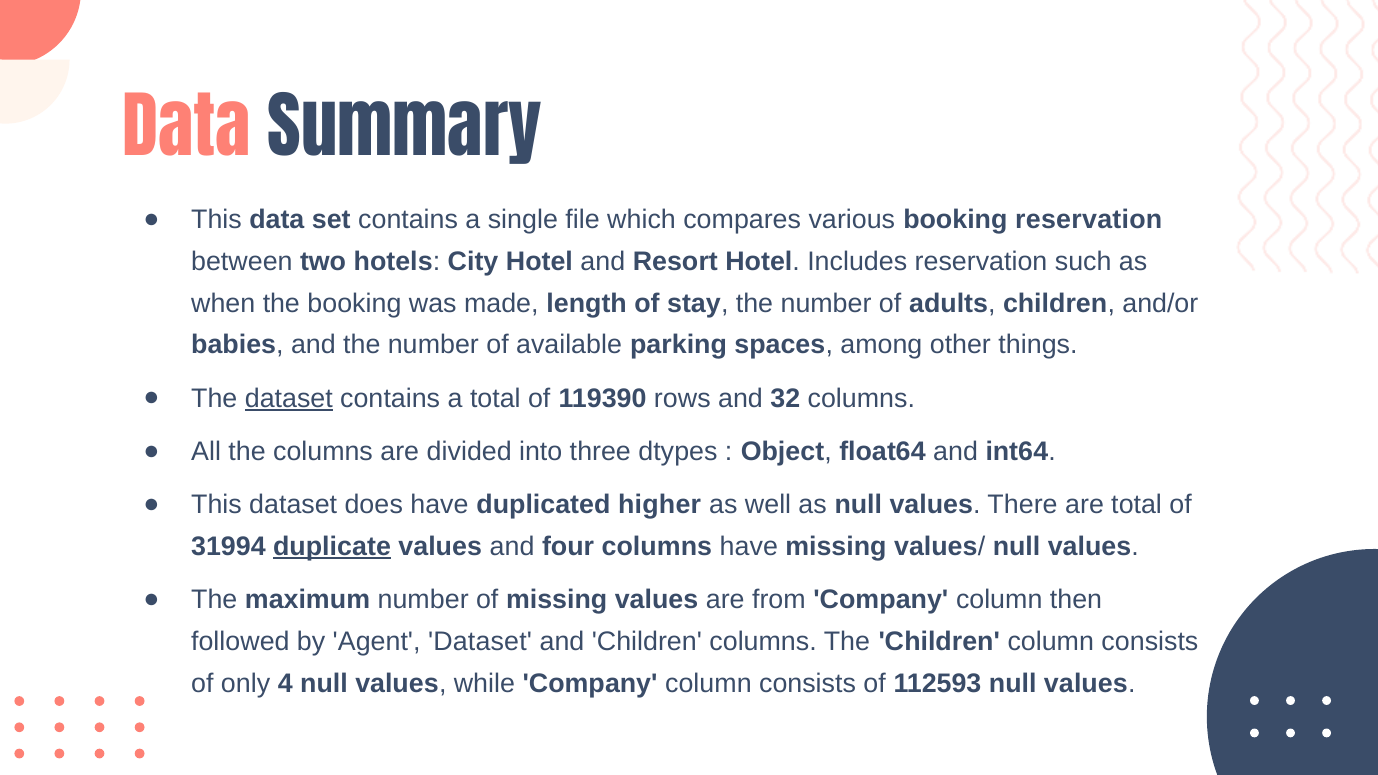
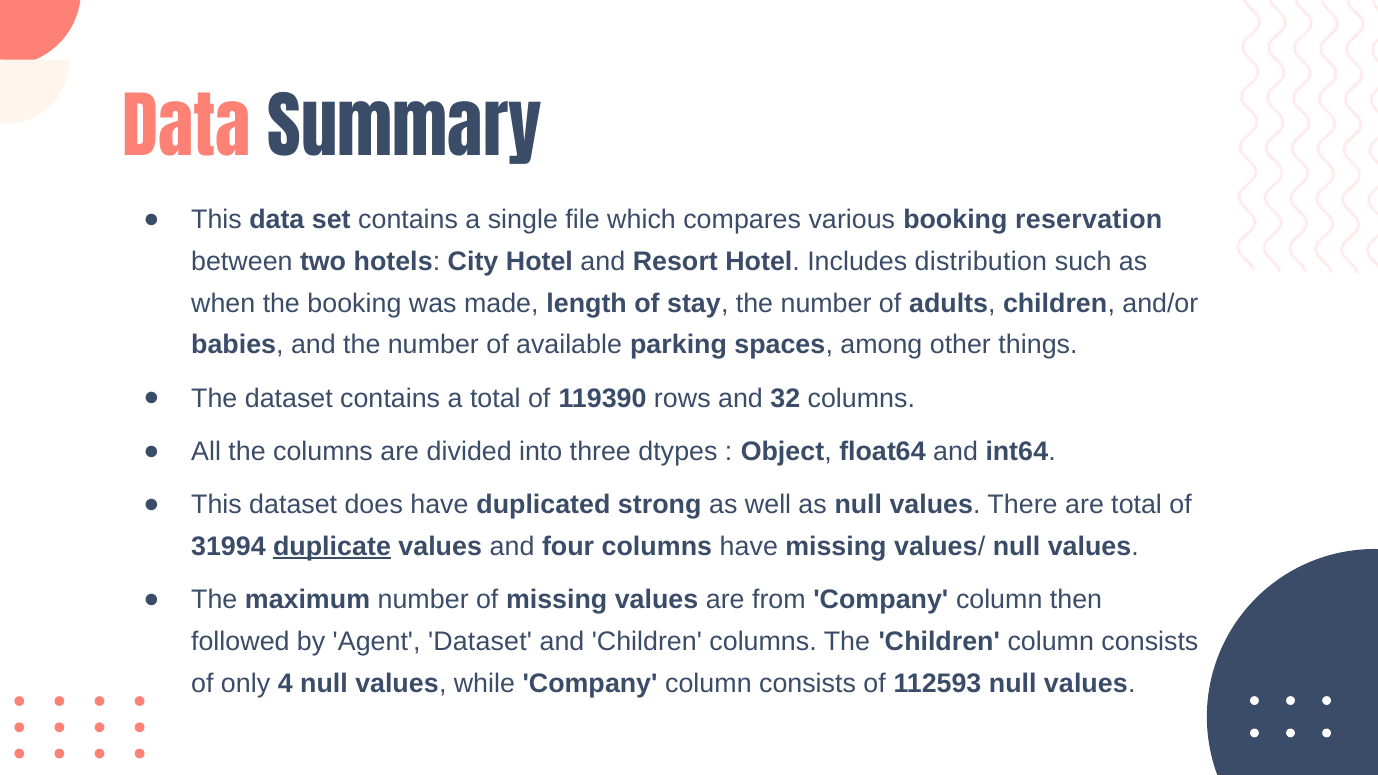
Includes reservation: reservation -> distribution (981, 262)
dataset underline: present -> none (289, 398)
higher: higher -> strong (660, 505)
